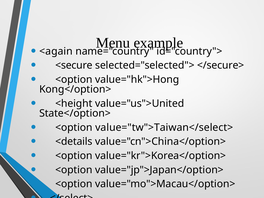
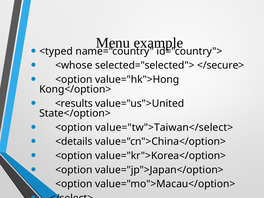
<again: <again -> <typed (56, 51)
<secure: <secure -> <whose (74, 65)
<height: <height -> <results (74, 103)
